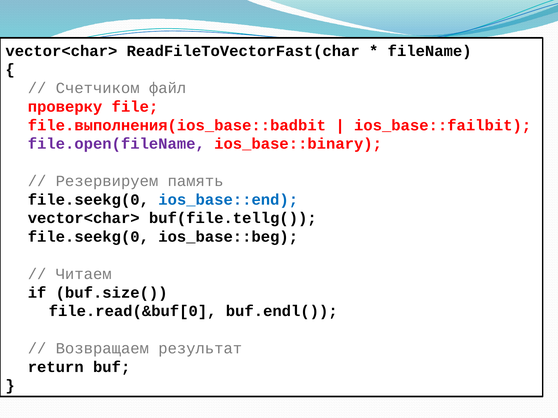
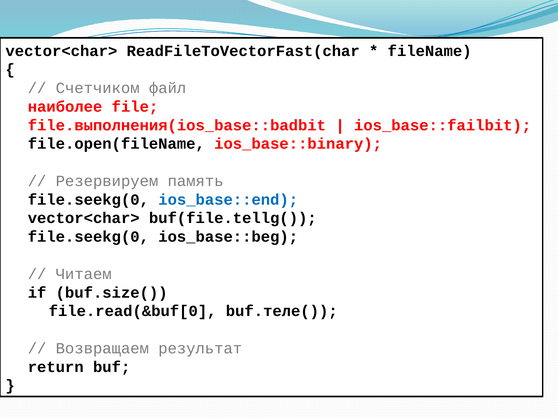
проверку: проверку -> наиболее (65, 107)
file.open(fileName colour: purple -> black (116, 144)
buf.endl(: buf.endl( -> buf.теле( (282, 312)
